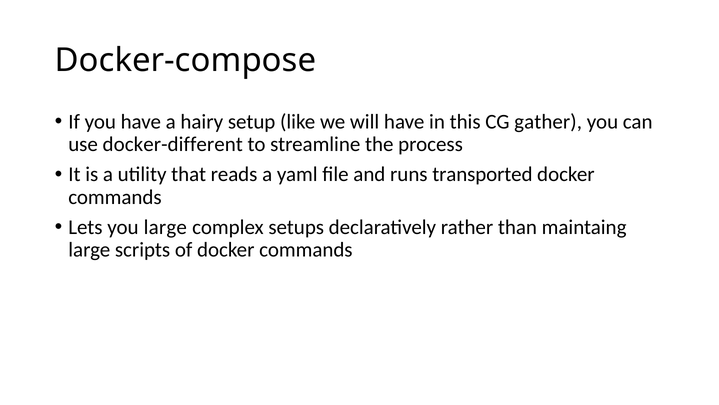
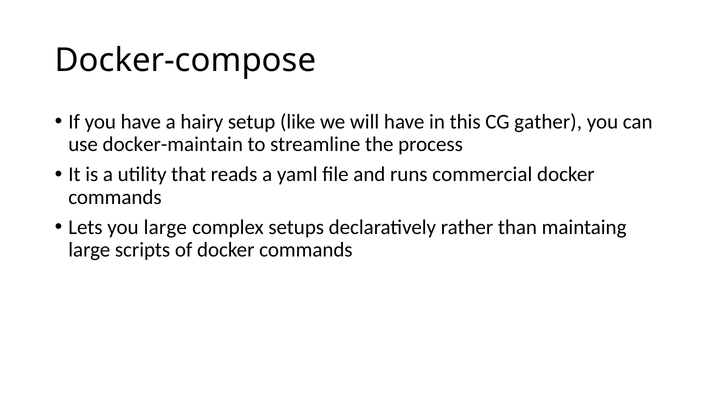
docker-different: docker-different -> docker-maintain (173, 144)
transported: transported -> commercial (482, 174)
